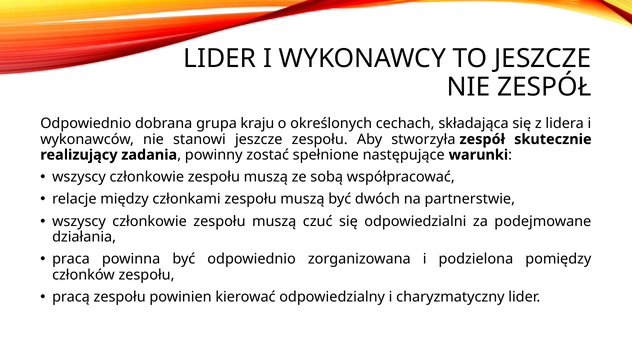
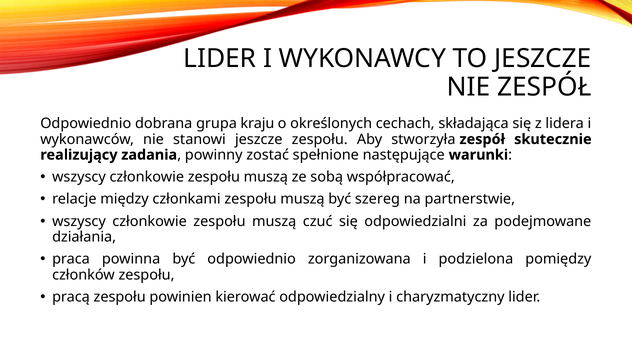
dwóch: dwóch -> szereg (377, 200)
